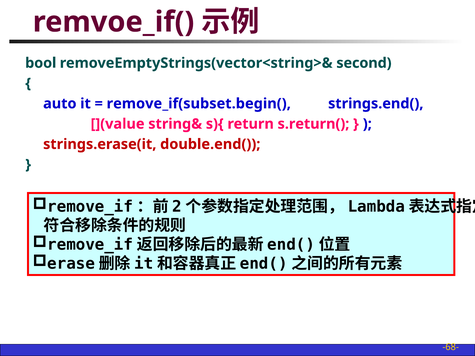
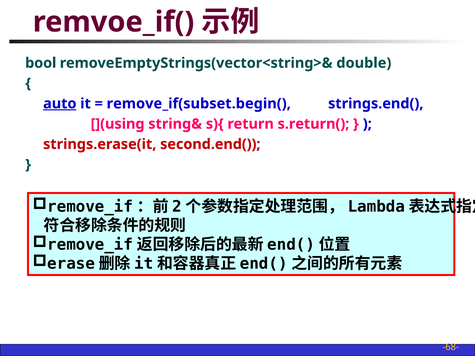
second: second -> double (364, 63)
auto underline: none -> present (60, 104)
](value: ](value -> ](using (118, 124)
double.end(: double.end( -> second.end( (210, 144)
